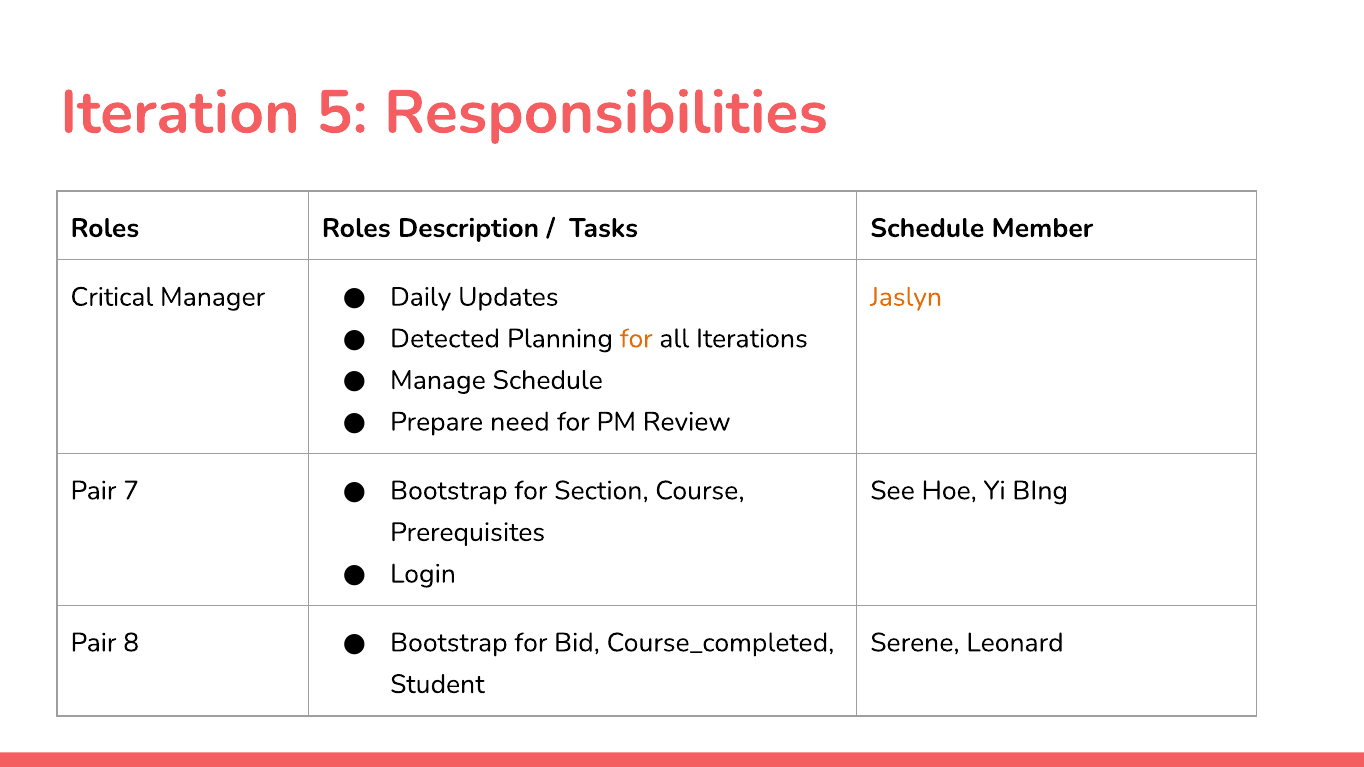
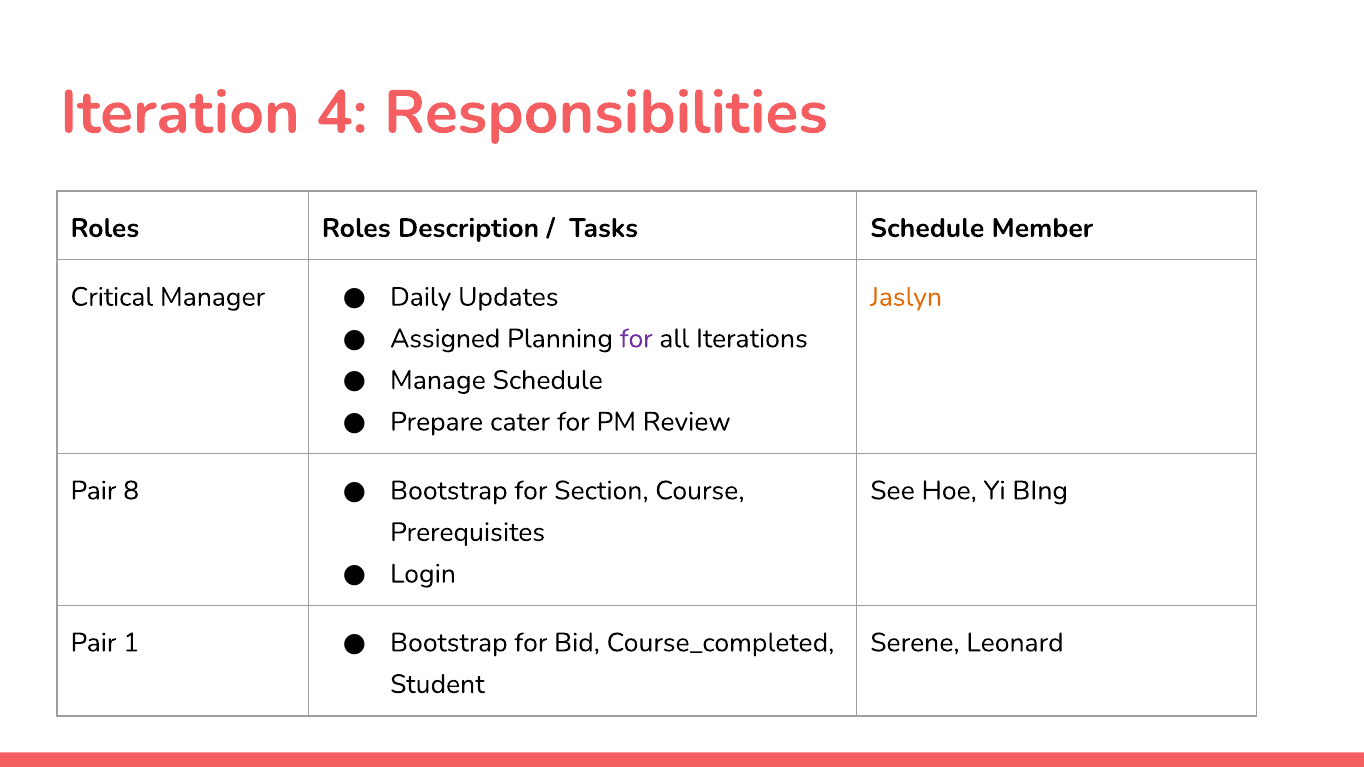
5: 5 -> 4 (342, 113)
Detected: Detected -> Assigned (445, 339)
for colour: orange -> purple (636, 339)
need: need -> cater (520, 422)
7: 7 -> 8 (131, 491)
8: 8 -> 1 (131, 643)
